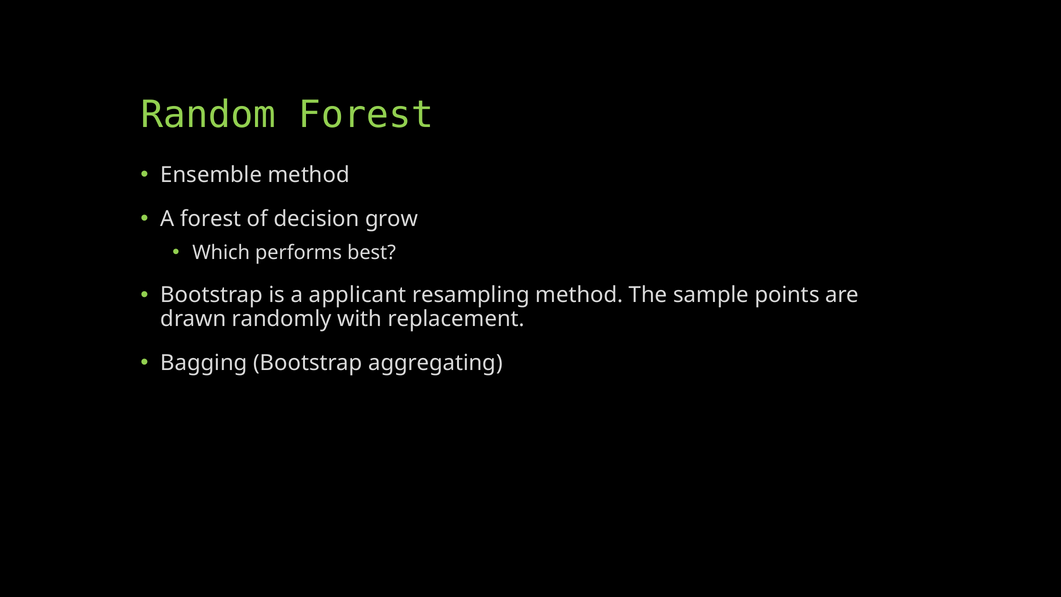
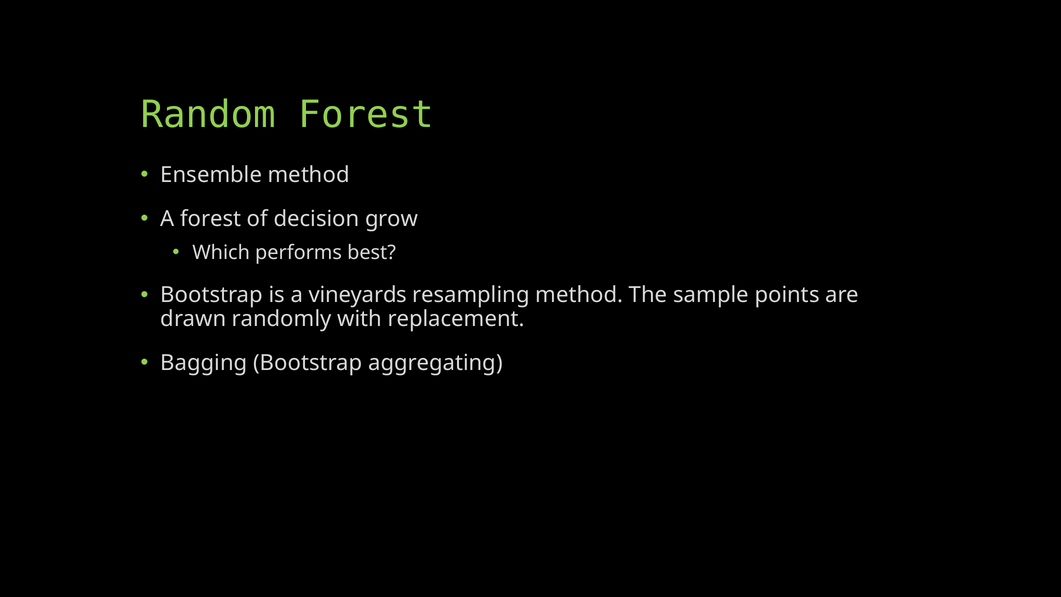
applicant: applicant -> vineyards (358, 295)
